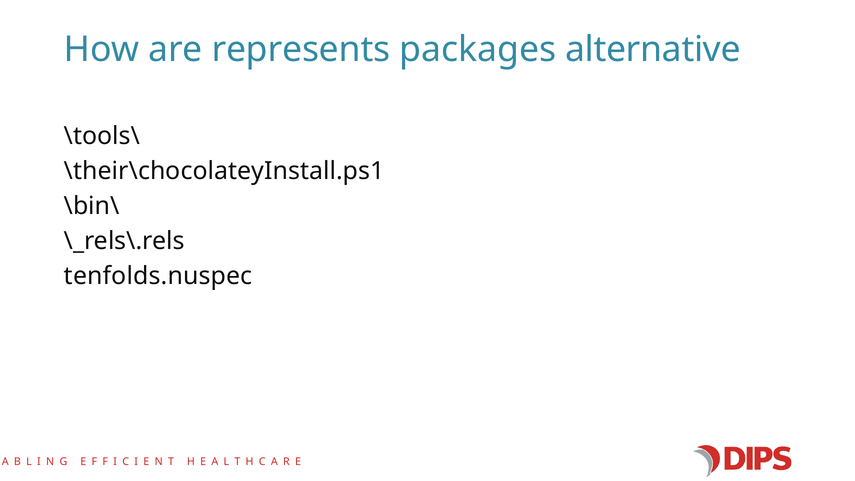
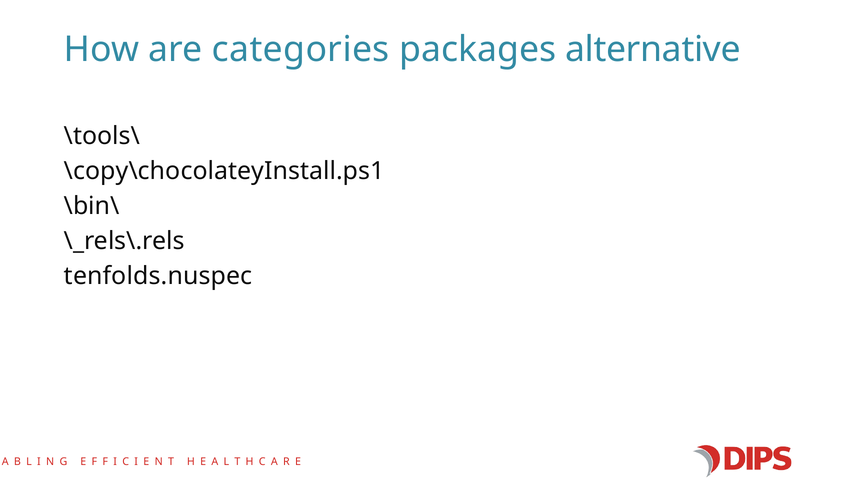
represents: represents -> categories (301, 49)
\their\chocolateyInstall.ps1: \their\chocolateyInstall.ps1 -> \copy\chocolateyInstall.ps1 (224, 171)
